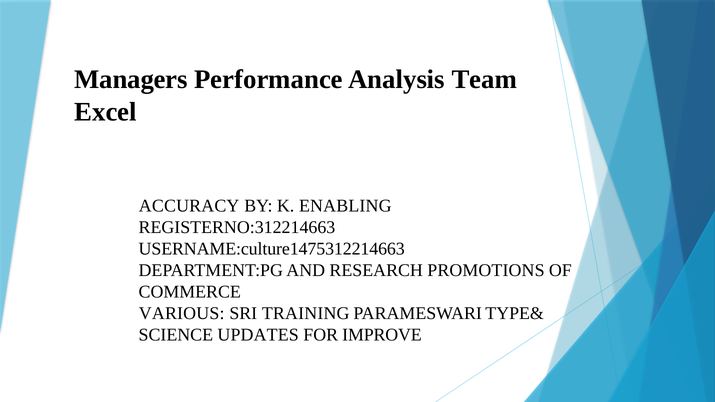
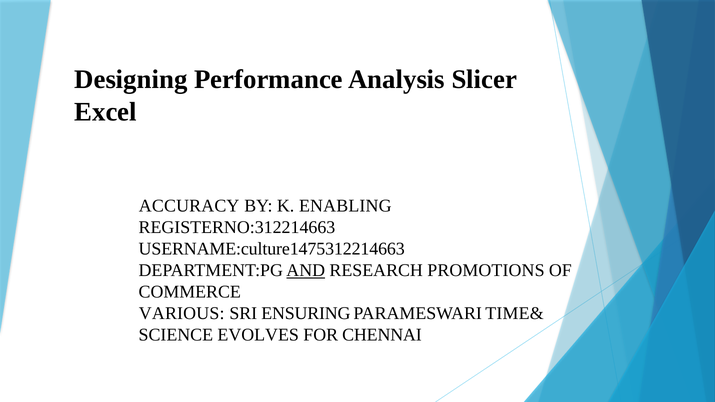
Managers: Managers -> Designing (131, 80)
Team: Team -> Slicer (484, 80)
AND underline: none -> present (306, 270)
TRAINING: TRAINING -> ENSURING (306, 313)
TYPE&: TYPE& -> TIME& (515, 313)
UPDATES: UPDATES -> EVOLVES (258, 335)
IMPROVE: IMPROVE -> CHENNAI (382, 335)
